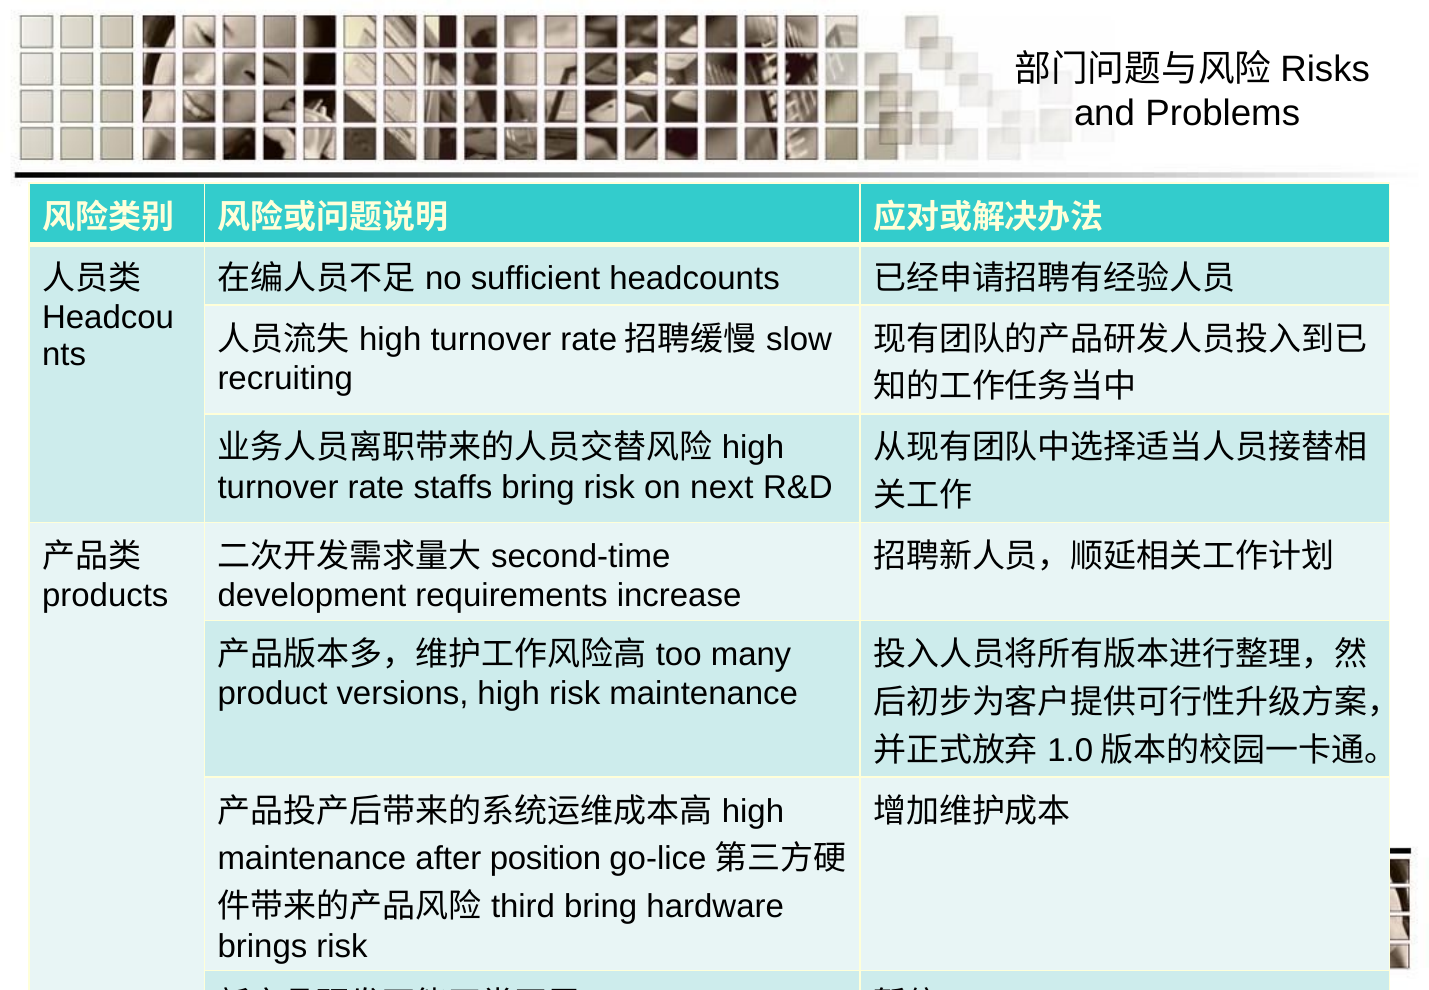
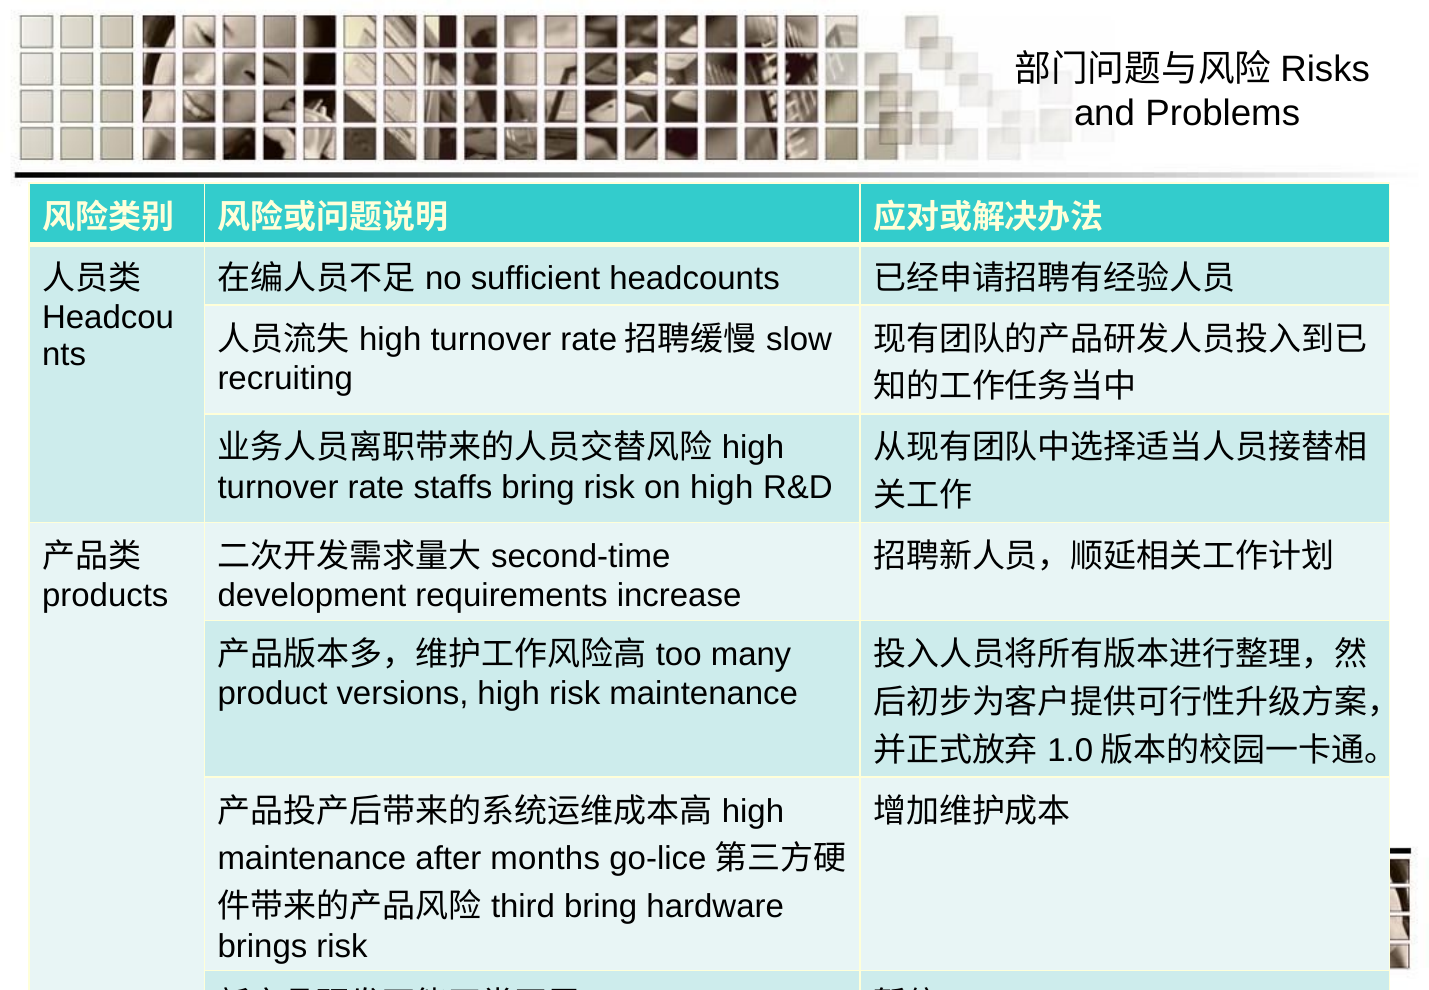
on next: next -> high (722, 487)
position: position -> months (545, 858)
